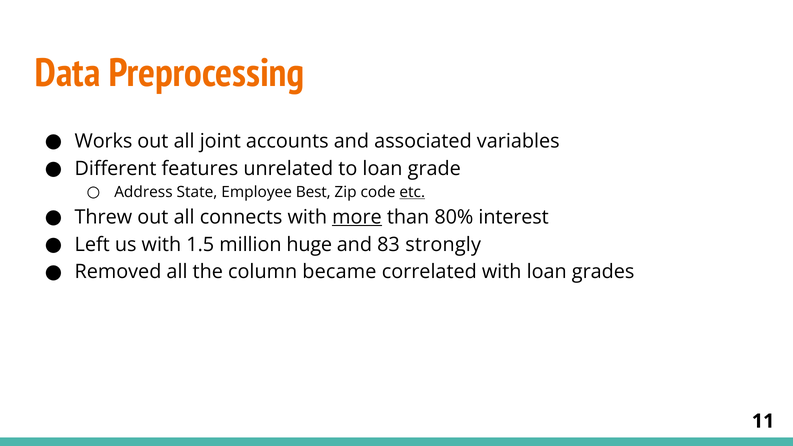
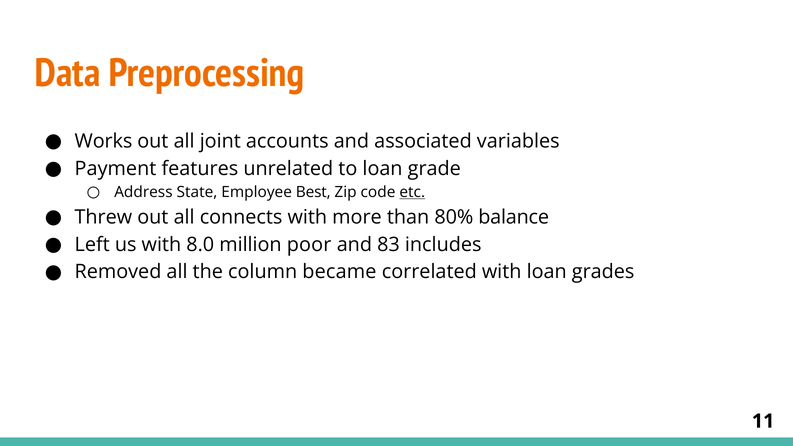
Different: Different -> Payment (116, 169)
more underline: present -> none (357, 217)
interest: interest -> balance (514, 217)
1.5: 1.5 -> 8.0 (200, 245)
huge: huge -> poor (309, 245)
strongly: strongly -> includes (443, 245)
